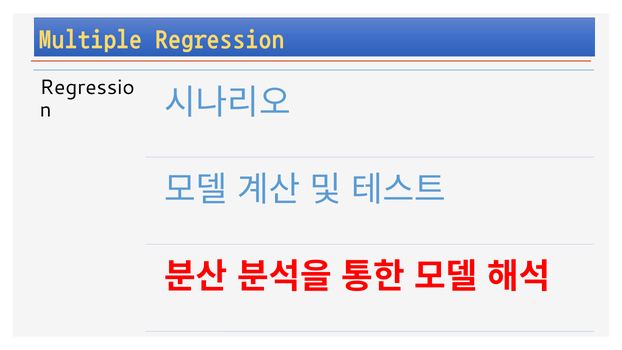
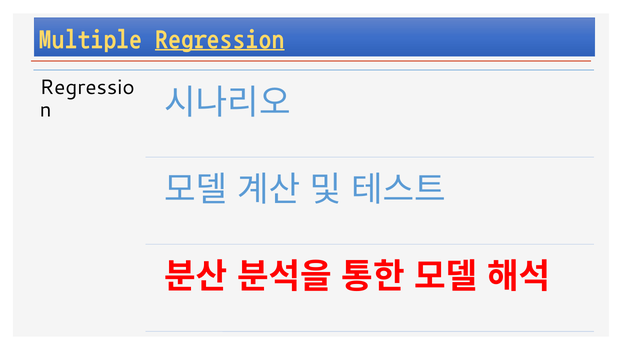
Regression underline: none -> present (220, 39)
